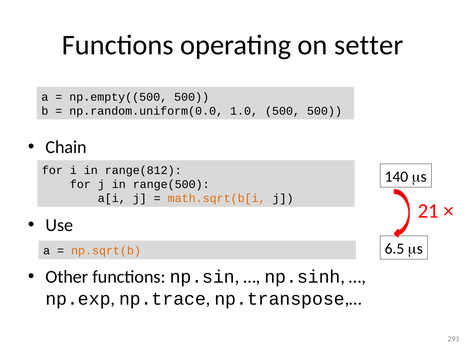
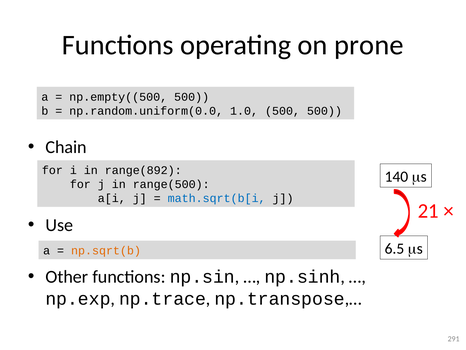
setter: setter -> prone (369, 45)
range(812: range(812 -> range(892 (143, 170)
math.sqrt(b[i colour: orange -> blue (217, 198)
